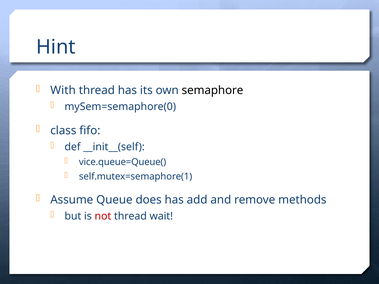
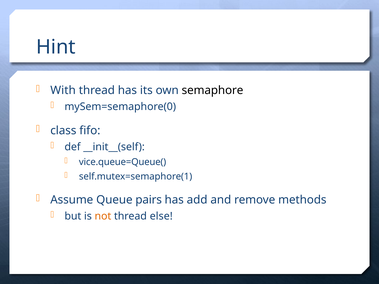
does: does -> pairs (149, 200)
not colour: red -> orange (103, 216)
wait: wait -> else (161, 216)
